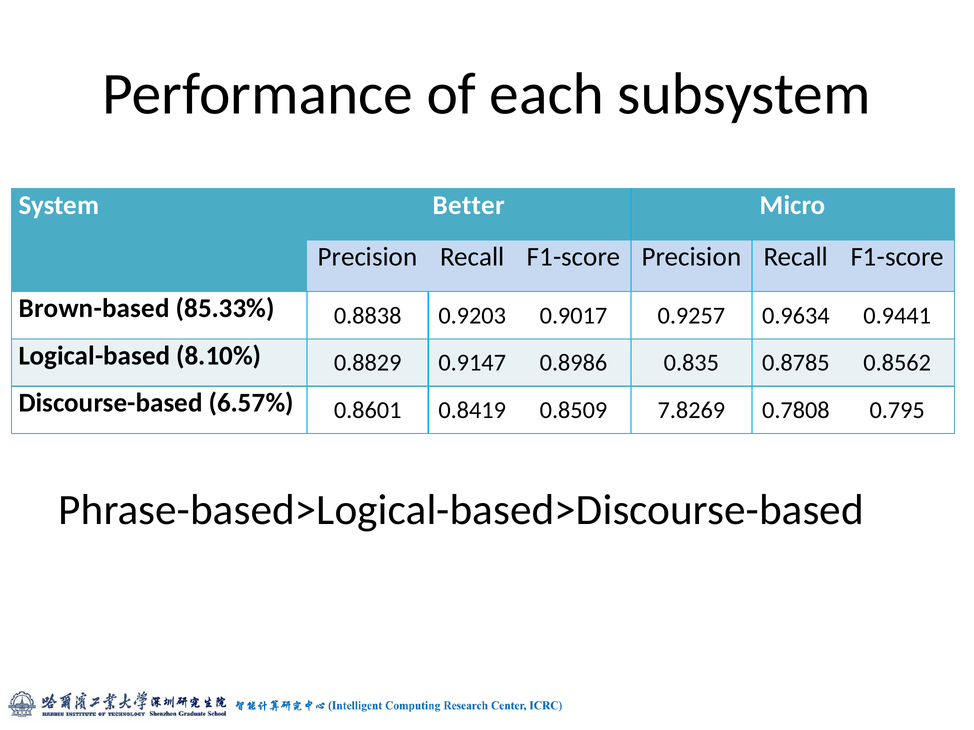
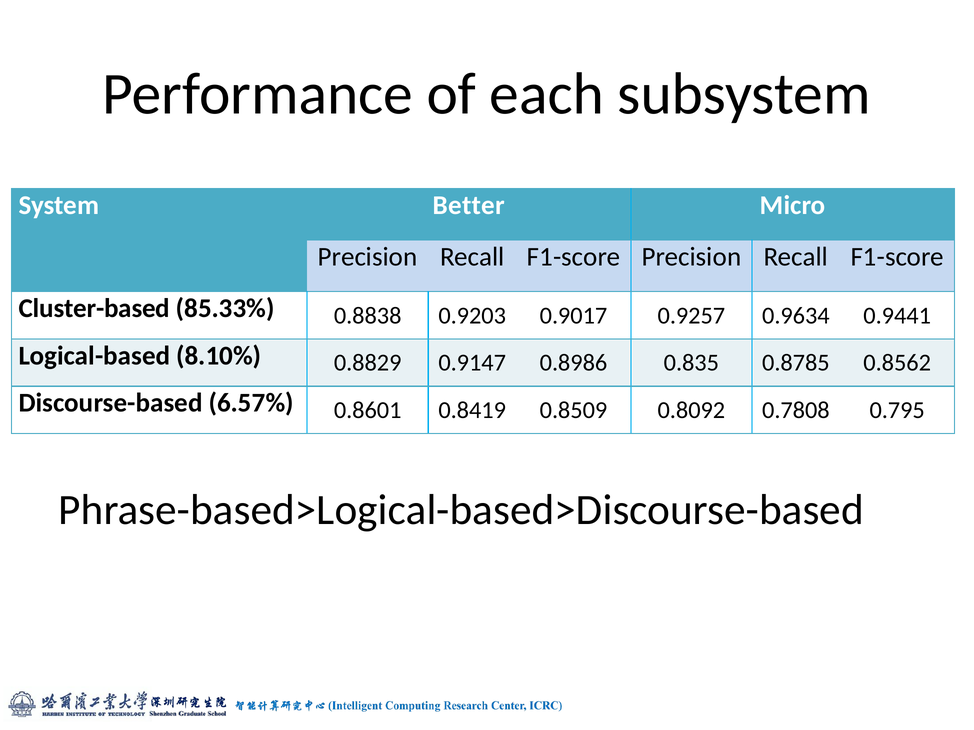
Brown-based: Brown-based -> Cluster-based (94, 309)
7.8269: 7.8269 -> 0.8092 (691, 410)
